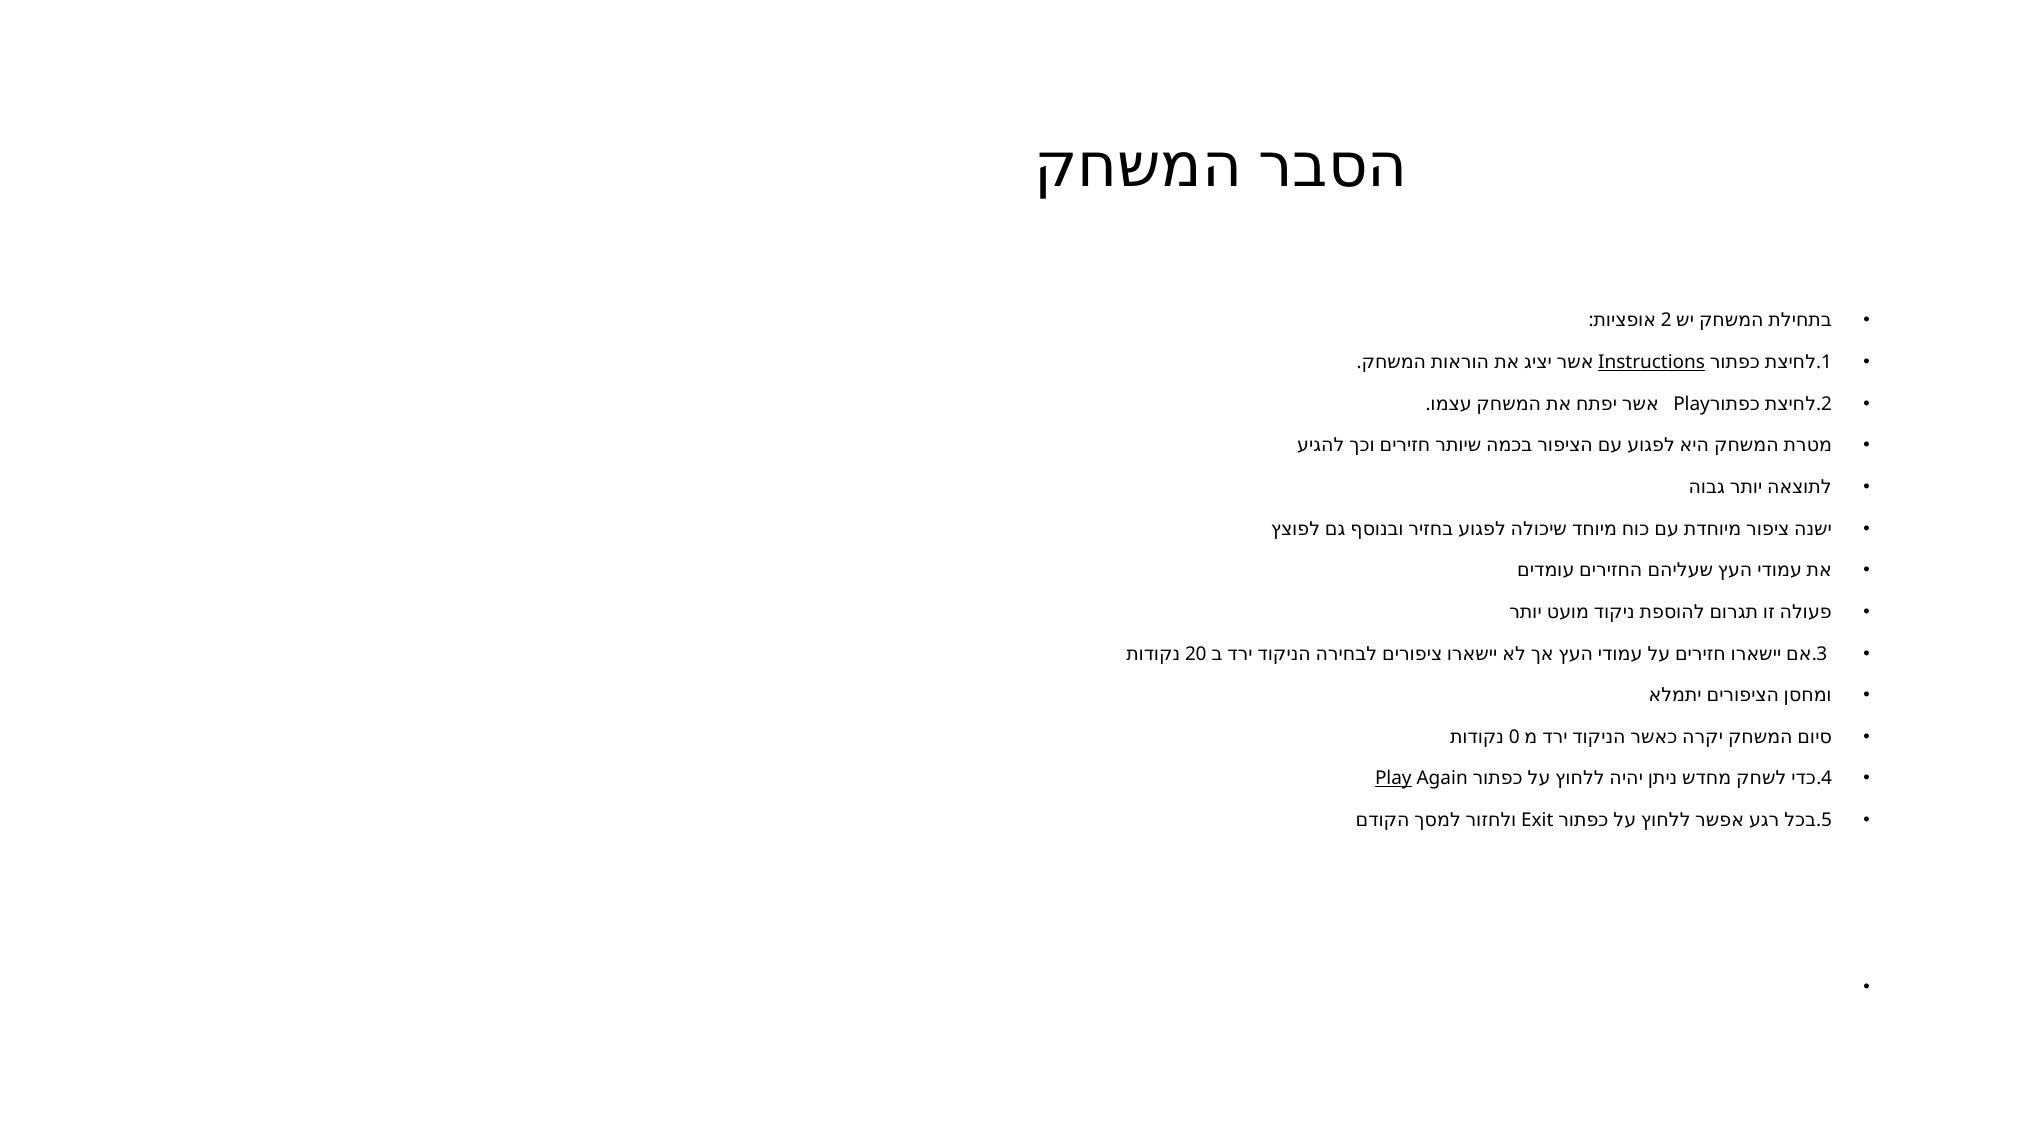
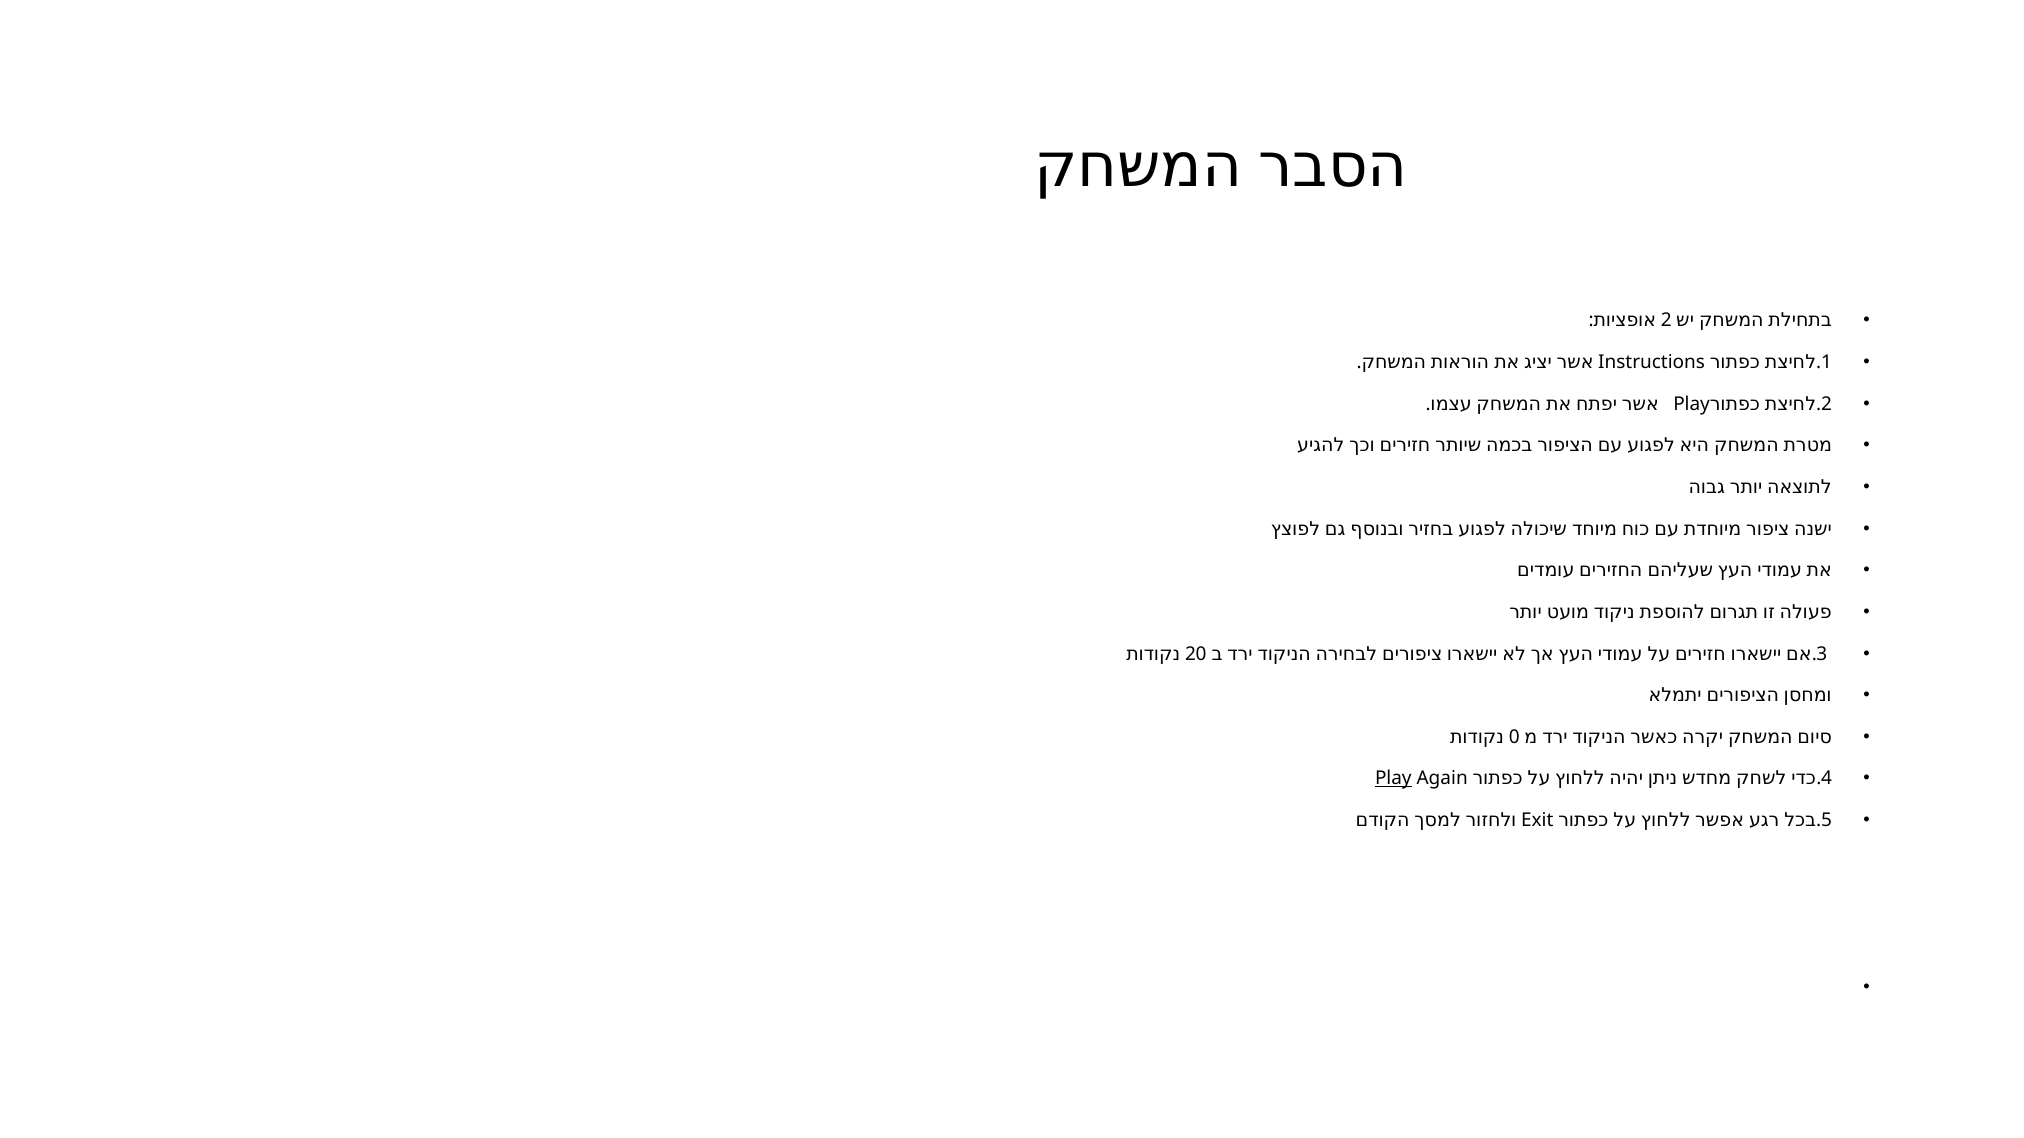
Instructions underline: present -> none (1652, 362)
